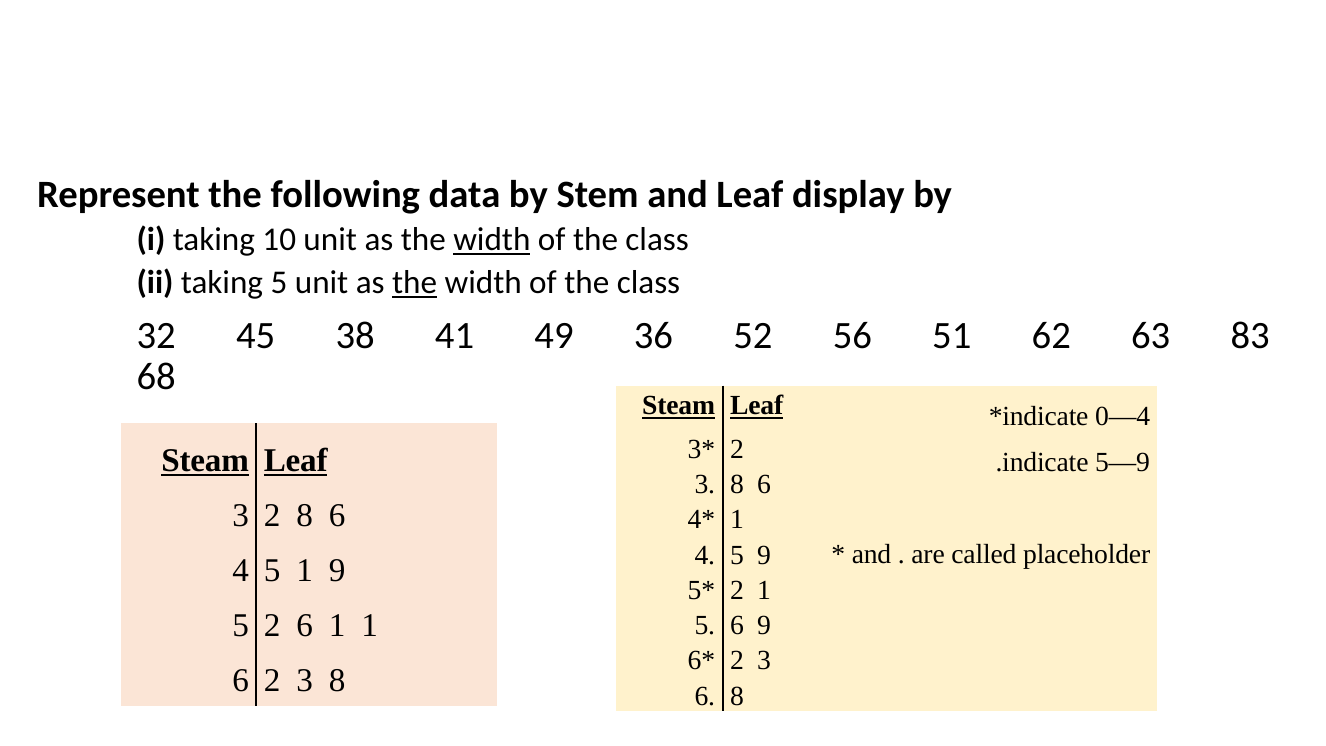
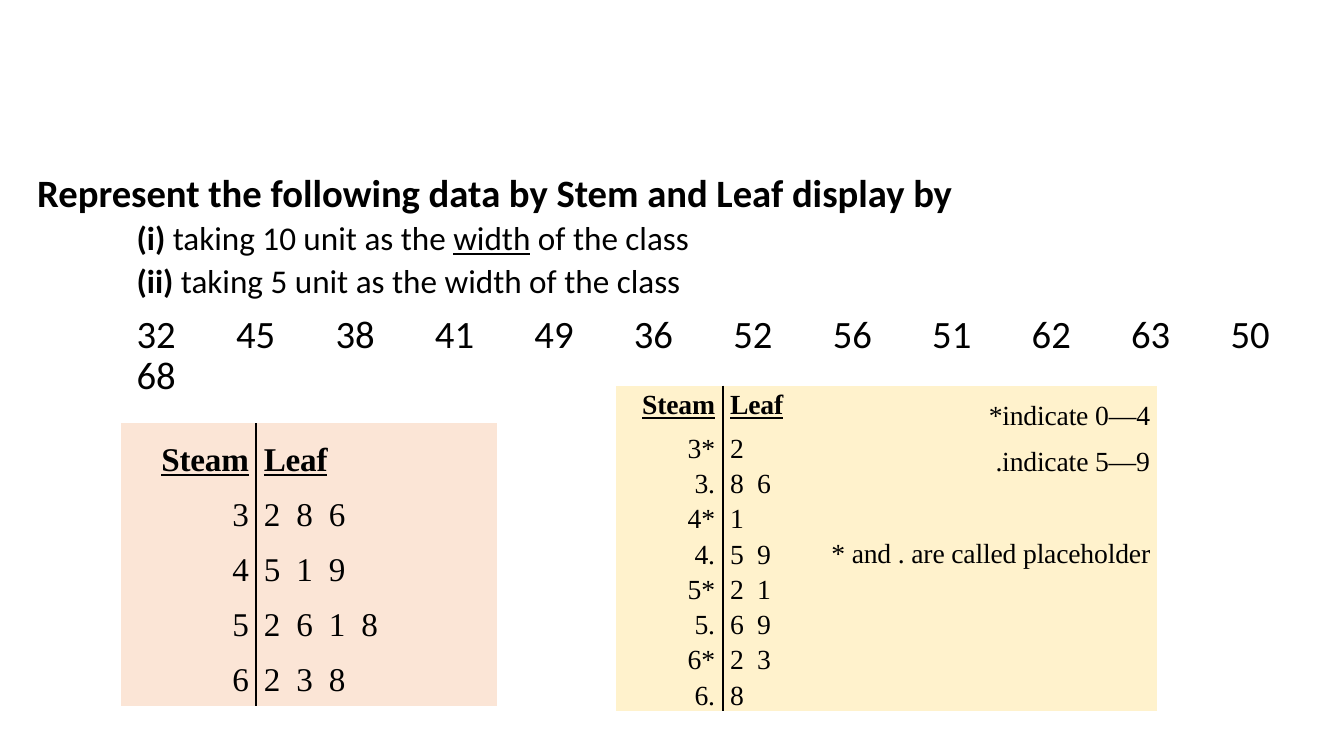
the underline: present -> none (415, 283)
83: 83 -> 50 (1250, 335)
1 1: 1 -> 8 (370, 625)
